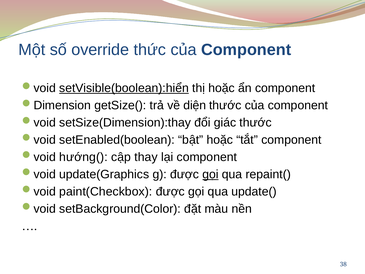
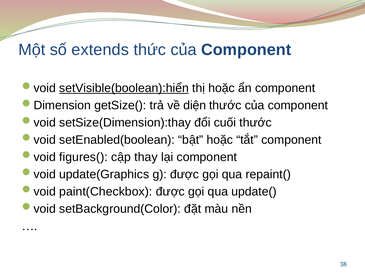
override: override -> extends (100, 50)
giác: giác -> cuối (225, 122)
hướng(: hướng( -> figures( (83, 157)
gọi underline: present -> none (211, 174)
